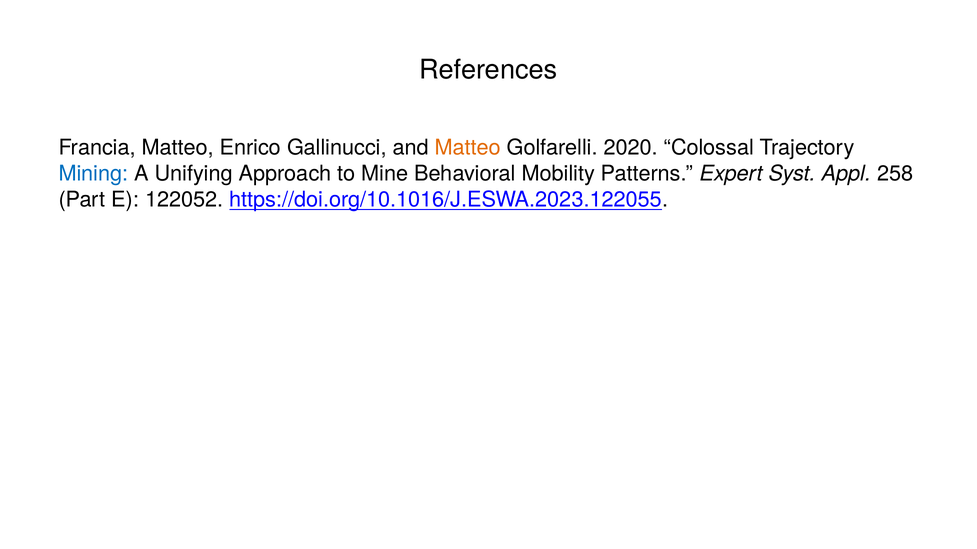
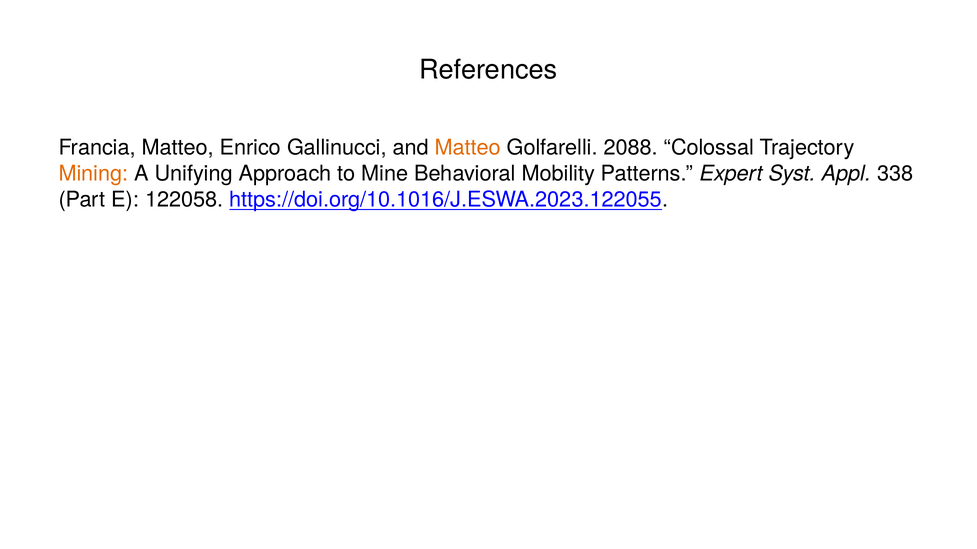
2020: 2020 -> 2088 (631, 148)
Mining colour: blue -> orange (93, 174)
258: 258 -> 338 (895, 174)
122052: 122052 -> 122058 (184, 200)
